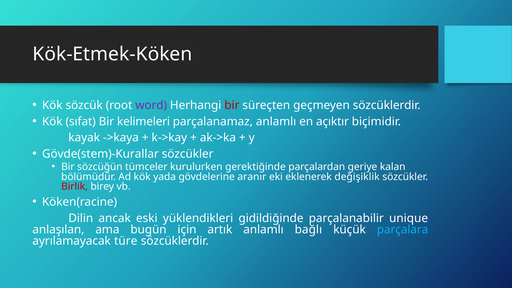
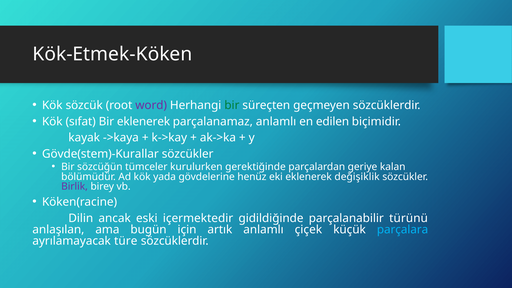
bir colour: red -> green (232, 105)
Bir kelimeleri: kelimeleri -> eklenerek (144, 121)
açıktır: açıktır -> edilen (333, 121)
aranır: aranır -> henüz (252, 177)
Birlik colour: red -> purple (75, 187)
yüklendikleri: yüklendikleri -> içermektedir (198, 218)
unique: unique -> türünü (409, 218)
bağlı: bağlı -> çiçek (308, 230)
